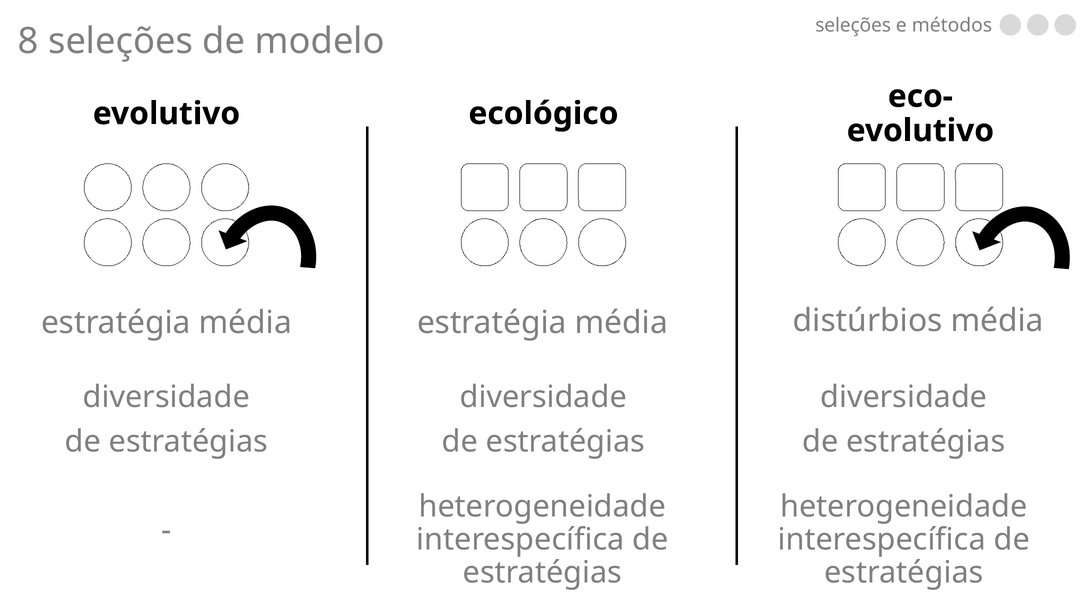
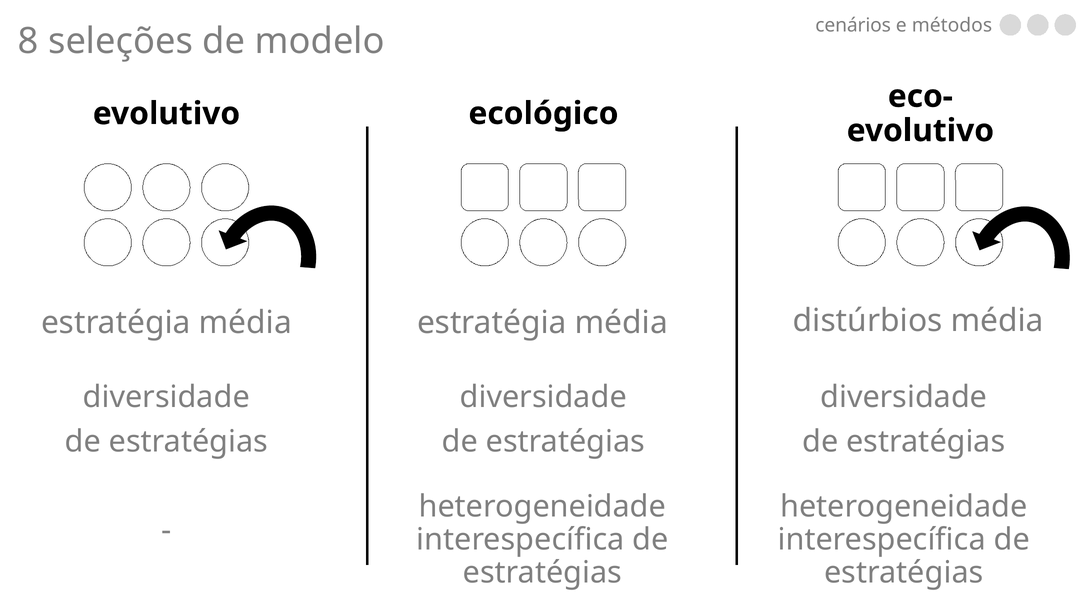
seleções: seleções -> cenários (853, 25)
